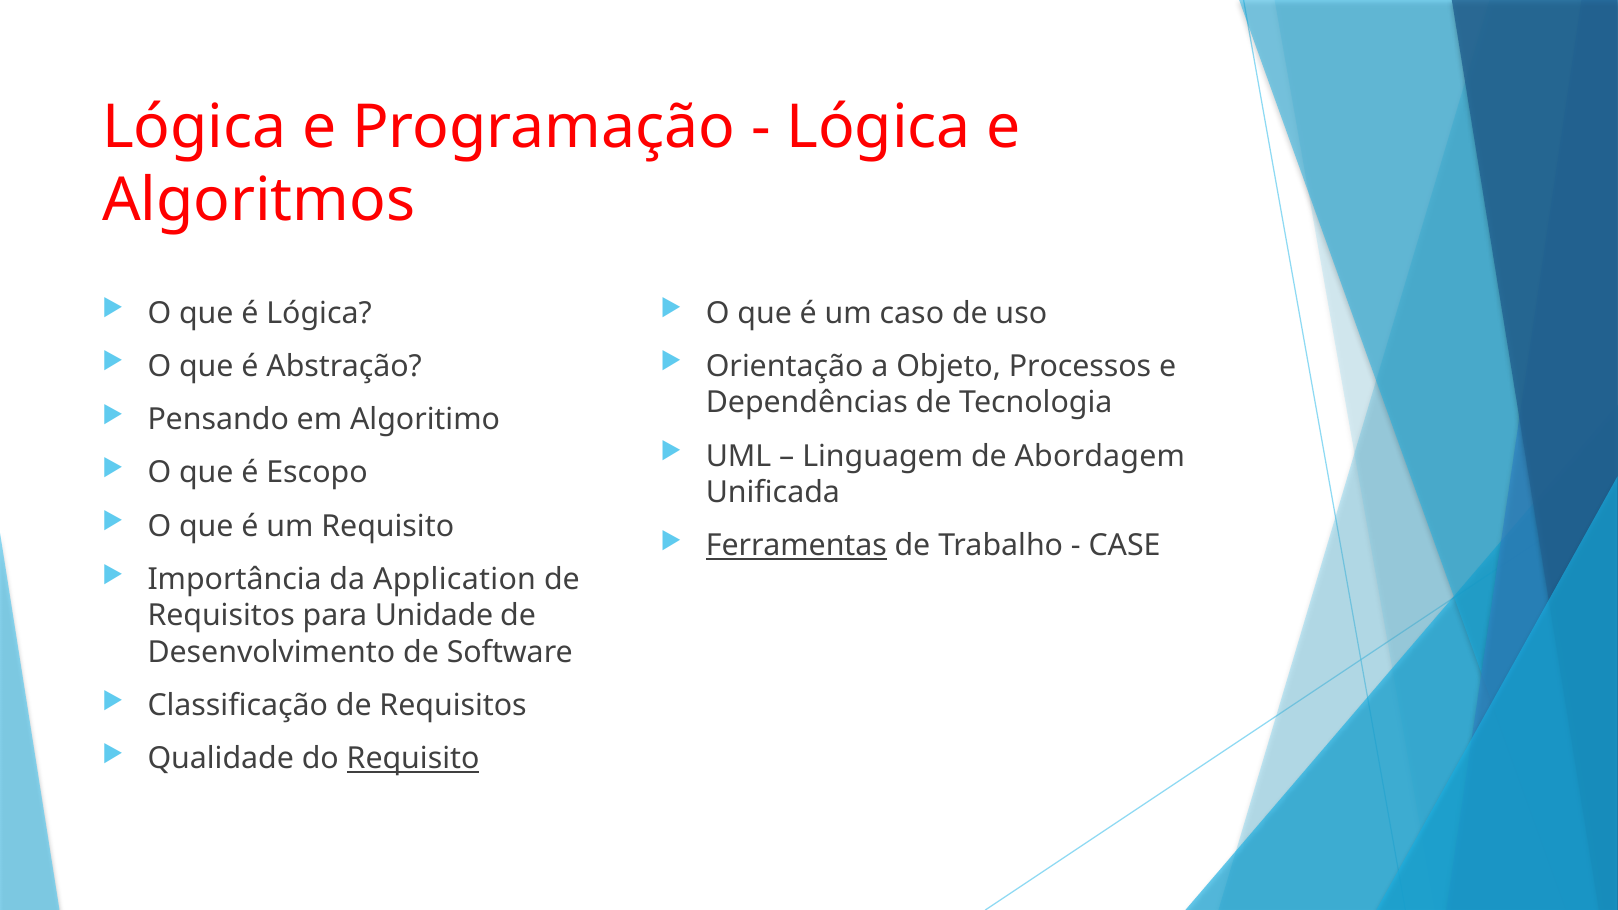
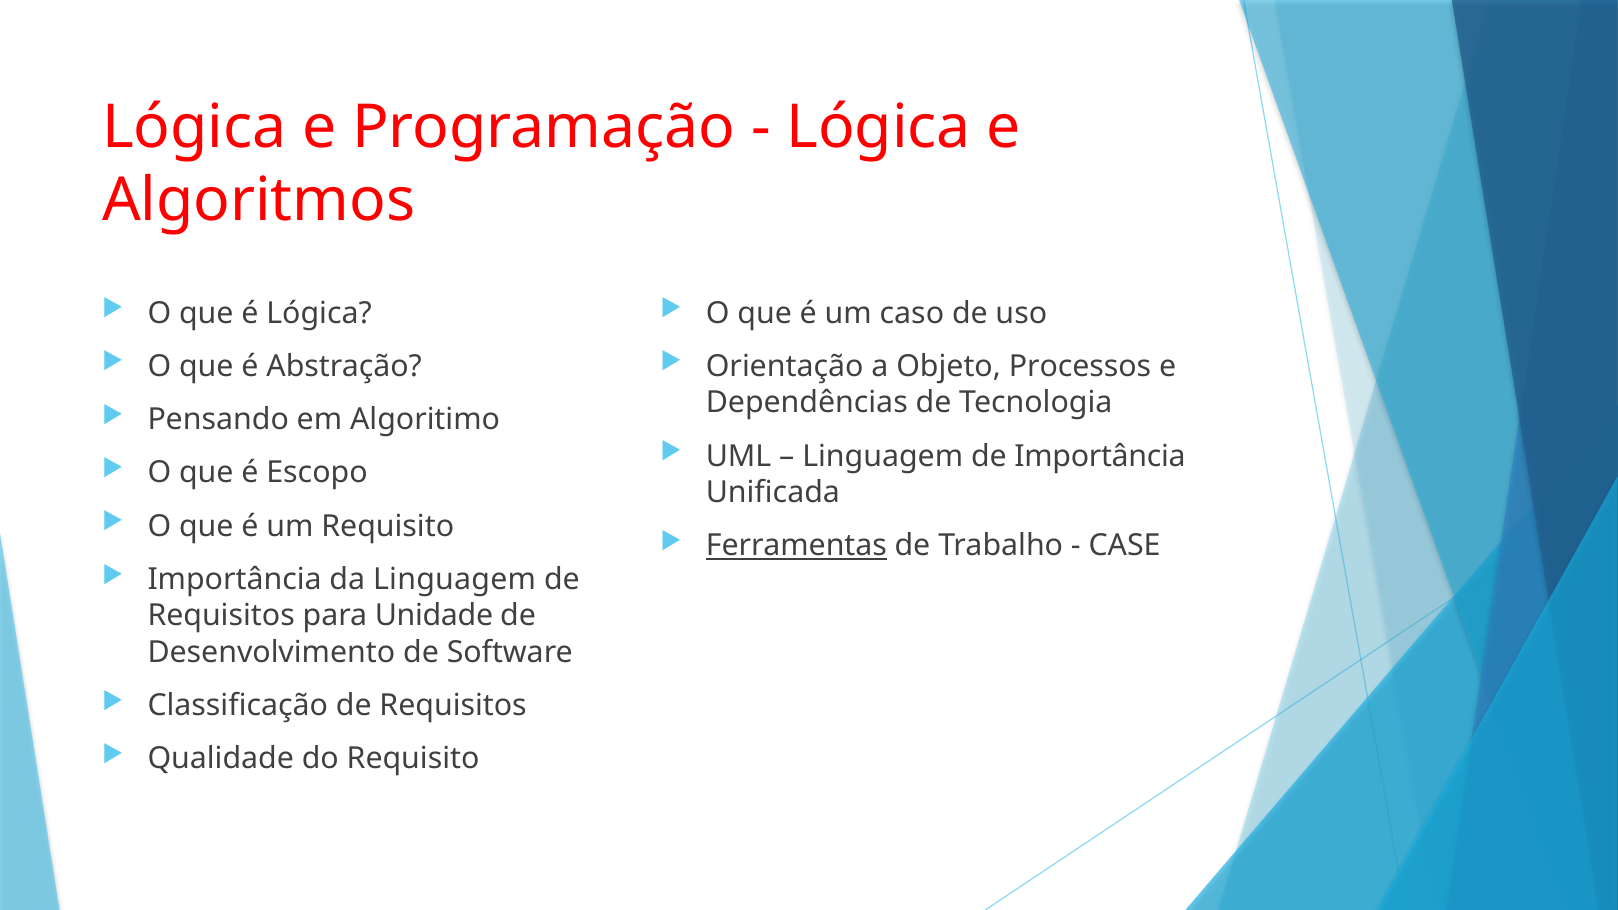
de Abordagem: Abordagem -> Importância (1100, 456)
da Application: Application -> Linguagem (455, 579)
Requisito underline: present -> none (413, 759)
